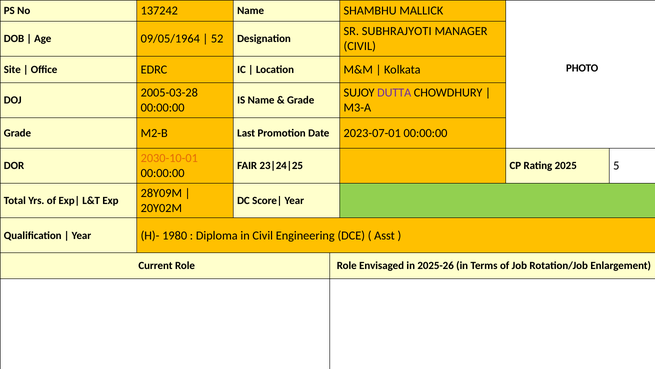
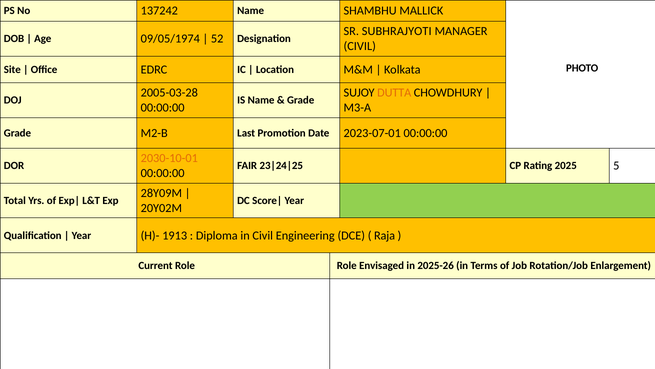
09/05/1964: 09/05/1964 -> 09/05/1974 (170, 39)
DUTTA colour: purple -> orange (394, 93)
1980: 1980 -> 1913 (175, 235)
Asst: Asst -> Raja (385, 235)
